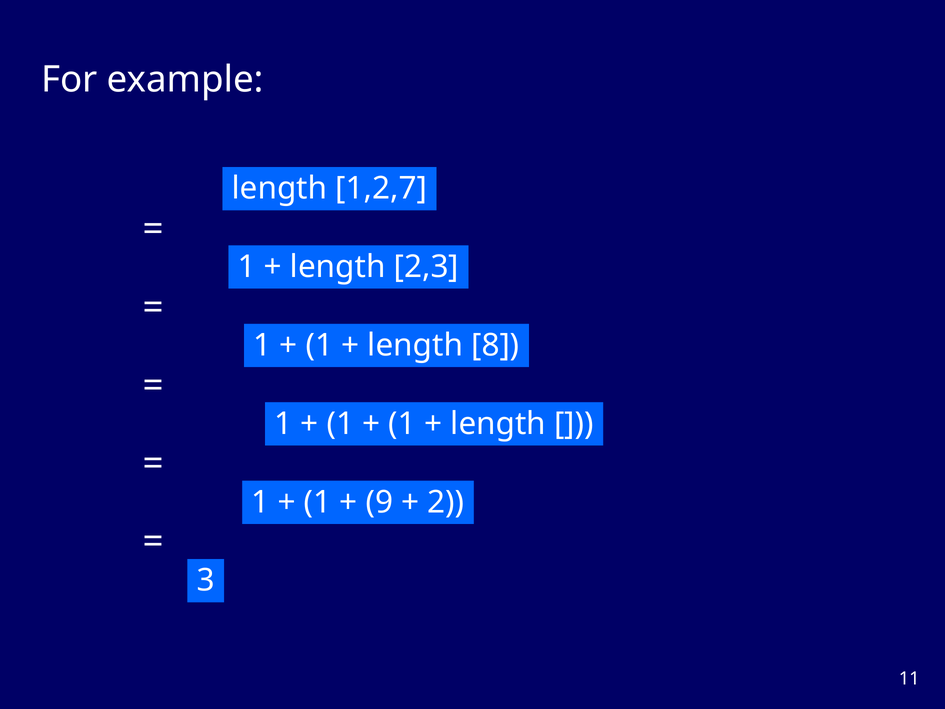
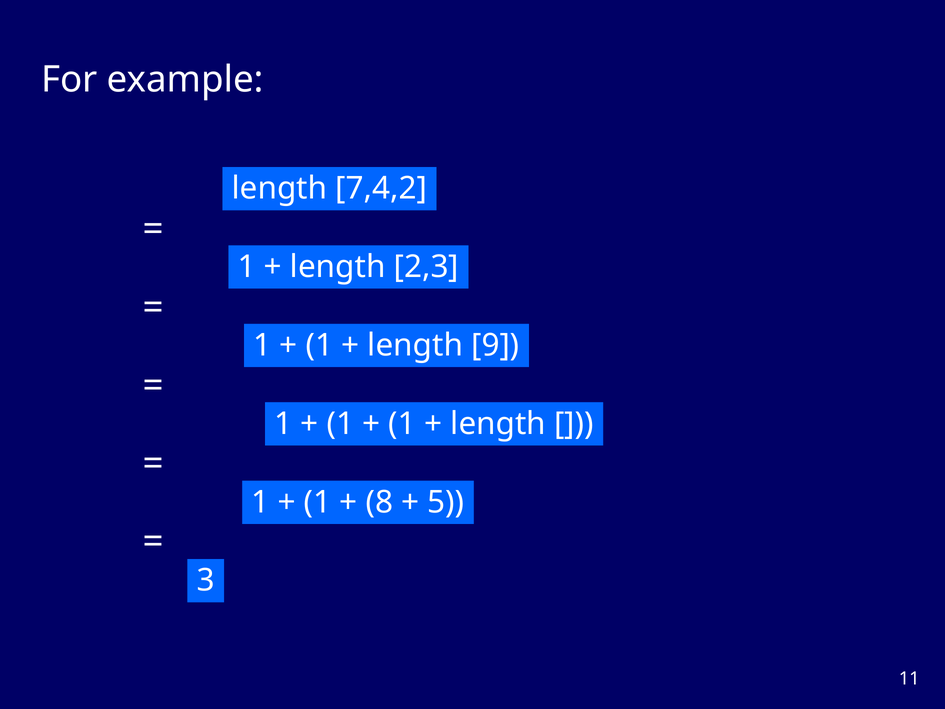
1,2,7: 1,2,7 -> 7,4,2 (381, 188)
8: 8 -> 9 (495, 345)
9: 9 -> 8 (379, 502)
2: 2 -> 5 (446, 502)
